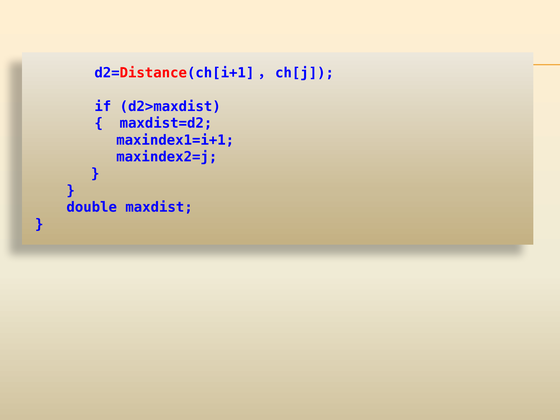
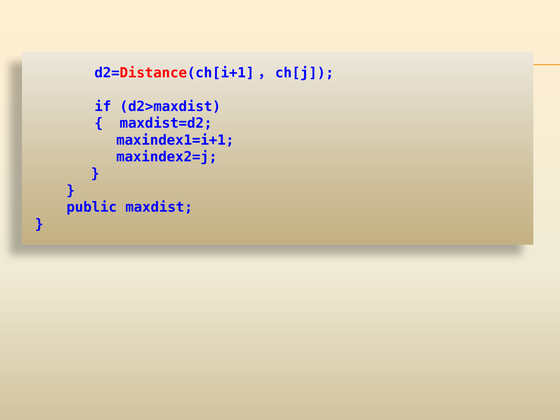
double: double -> public (92, 207)
